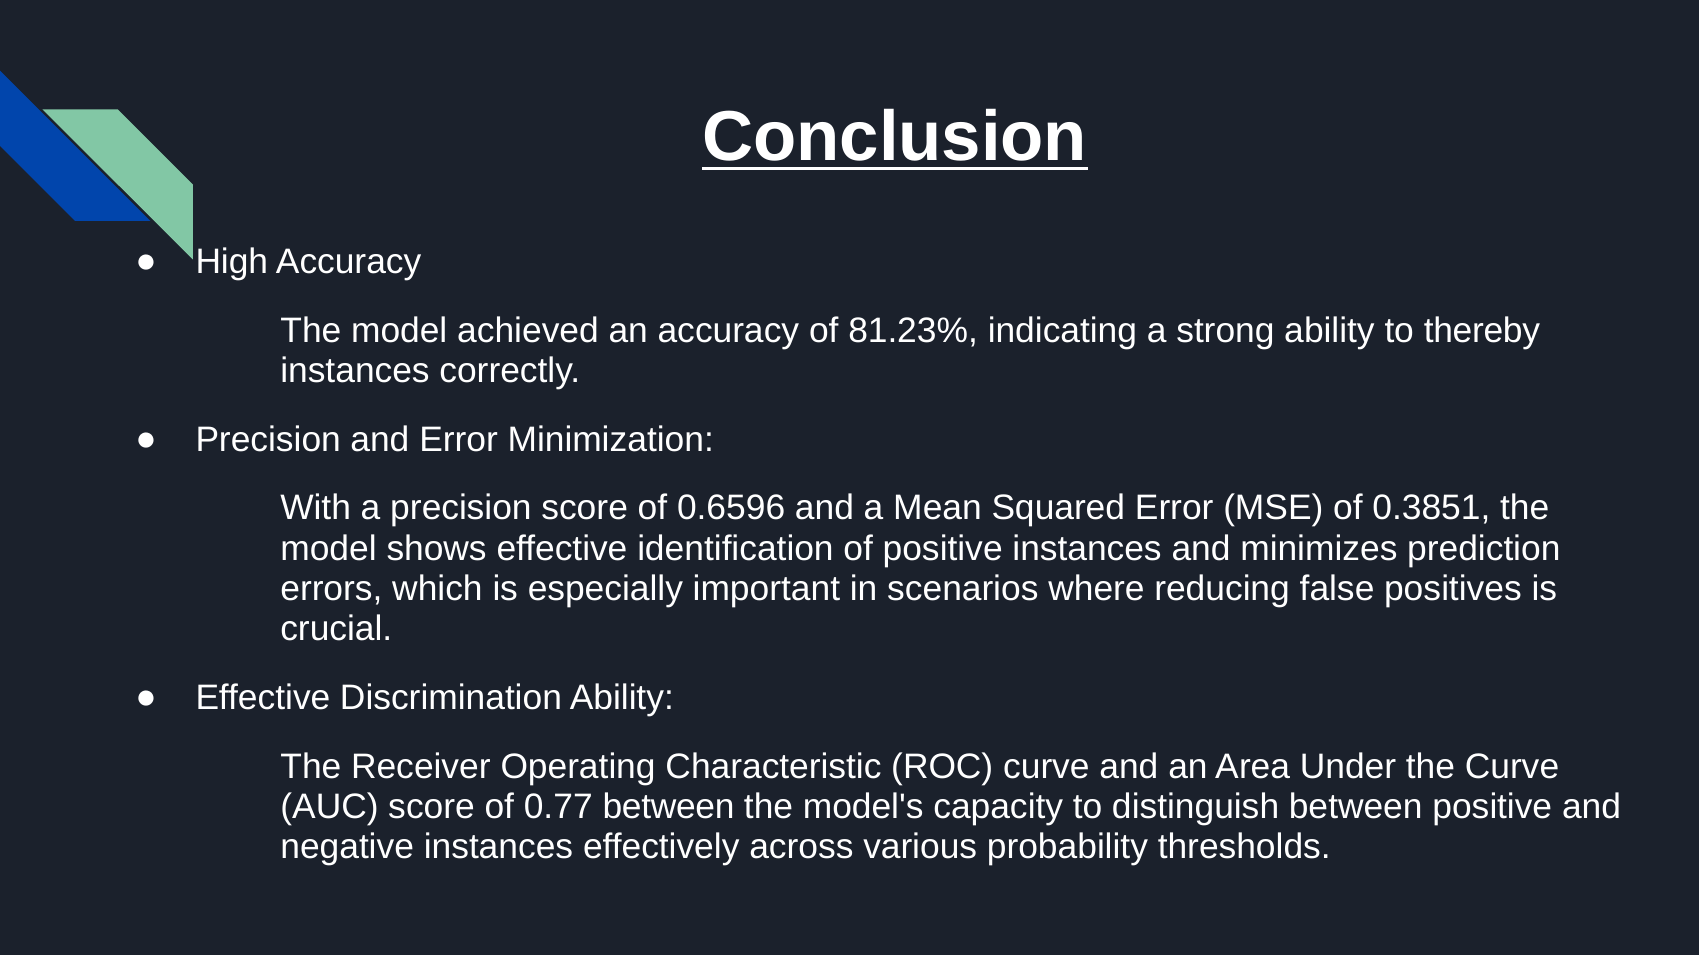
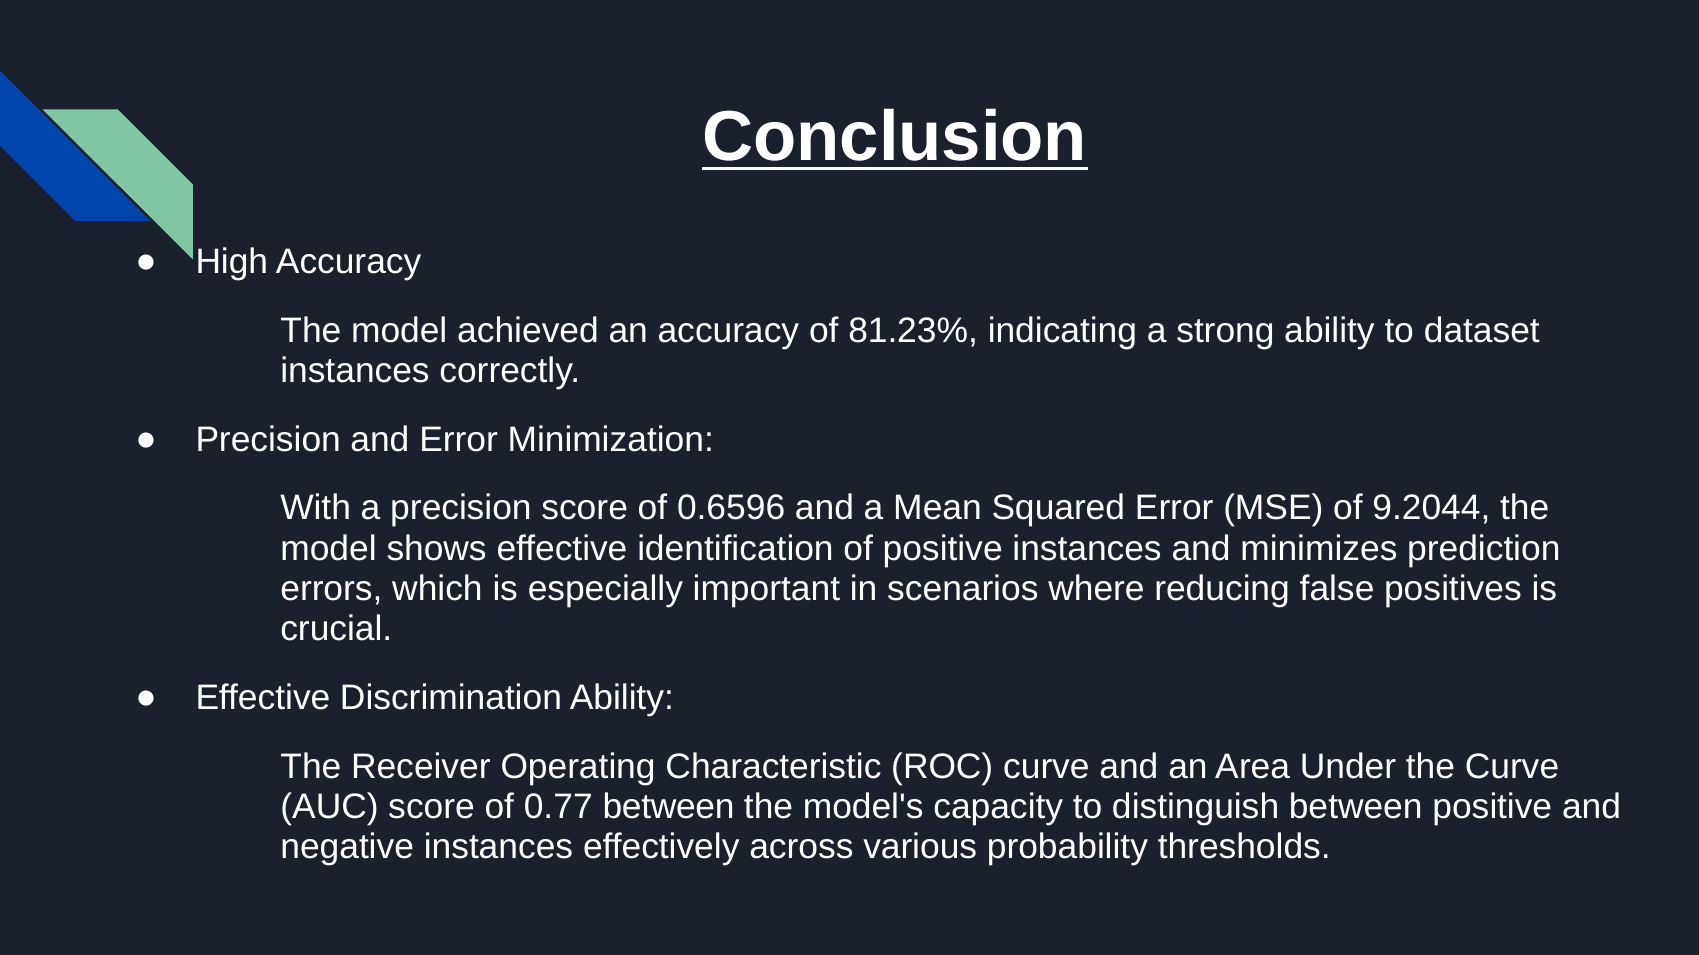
thereby: thereby -> dataset (1482, 331)
0.3851: 0.3851 -> 9.2044 (1431, 509)
